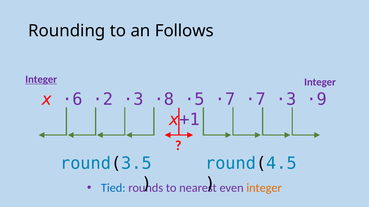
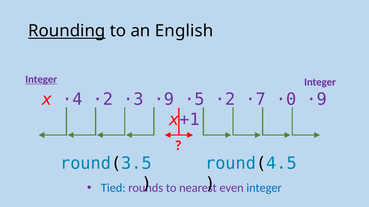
Rounding underline: none -> present (67, 31)
Follows: Follows -> English (184, 31)
·6: ·6 -> ·4 (72, 100)
·3 ·8: ·8 -> ·9 (164, 100)
·5 ·7: ·7 -> ·2 (225, 100)
·7 ·3: ·3 -> ·0 (286, 100)
integer colour: orange -> blue (264, 188)
